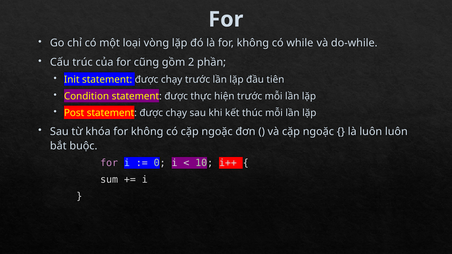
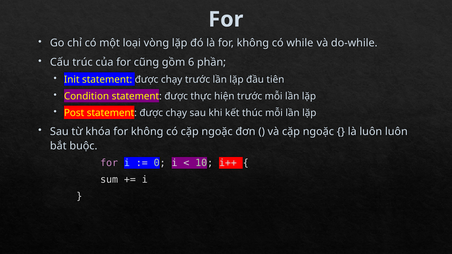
2: 2 -> 6 (191, 62)
